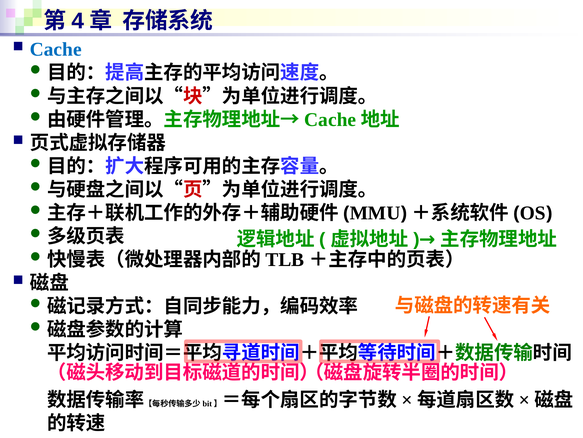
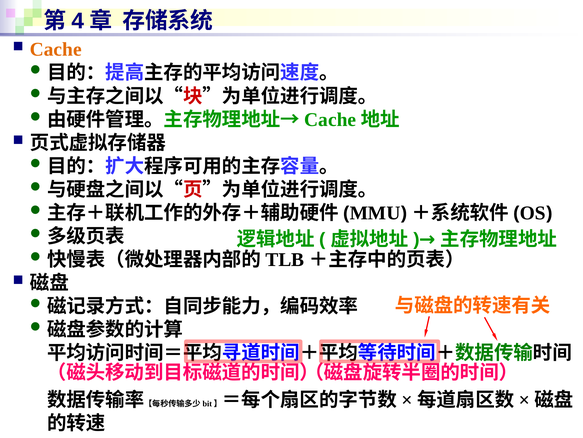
Cache colour: blue -> orange (56, 49)
